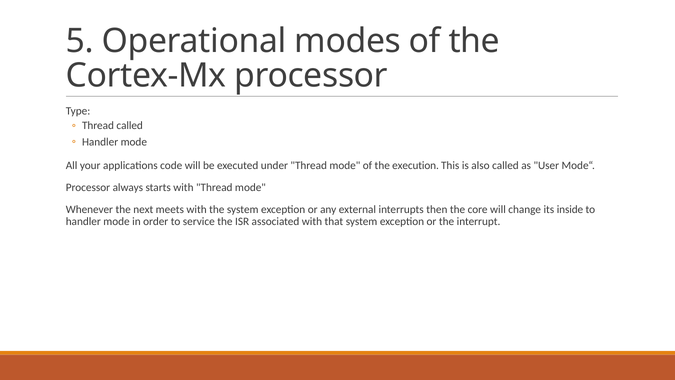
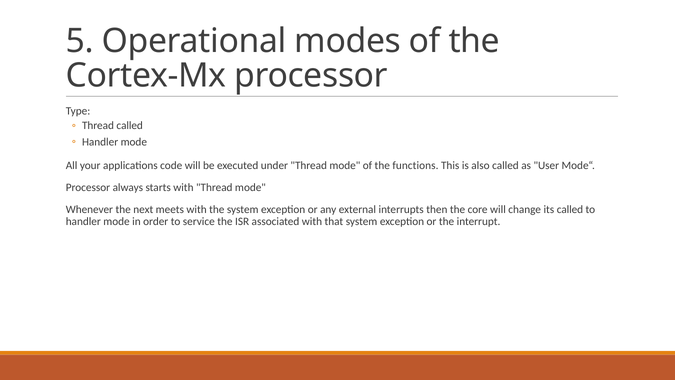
execution: execution -> functions (415, 165)
its inside: inside -> called (570, 209)
